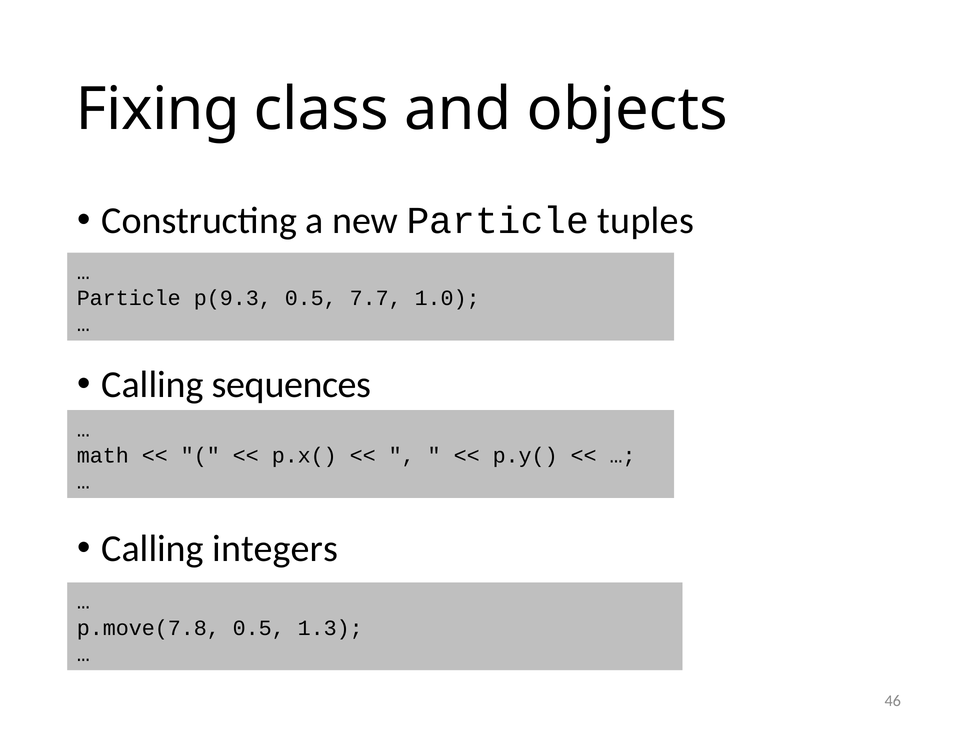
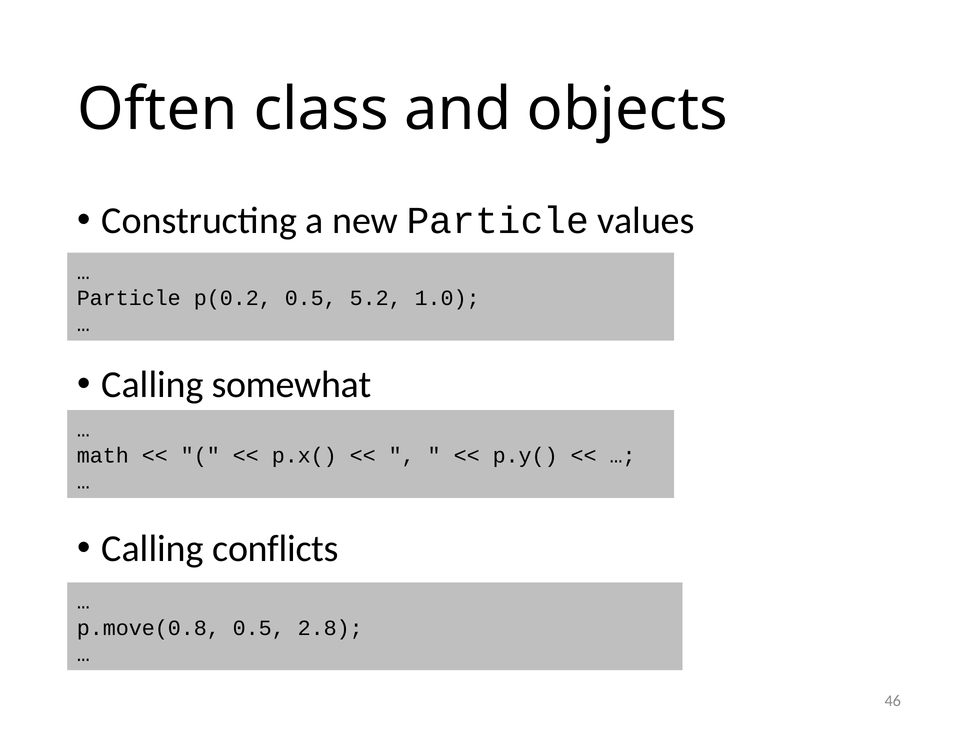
Fixing: Fixing -> Often (157, 110)
tuples: tuples -> values (646, 220)
p(9.3: p(9.3 -> p(0.2 (233, 298)
7.7: 7.7 -> 5.2 (376, 298)
sequences: sequences -> somewhat (292, 384)
integers: integers -> conflicts (275, 549)
p.move(7.8: p.move(7.8 -> p.move(0.8 (148, 627)
1.3: 1.3 -> 2.8 (330, 627)
